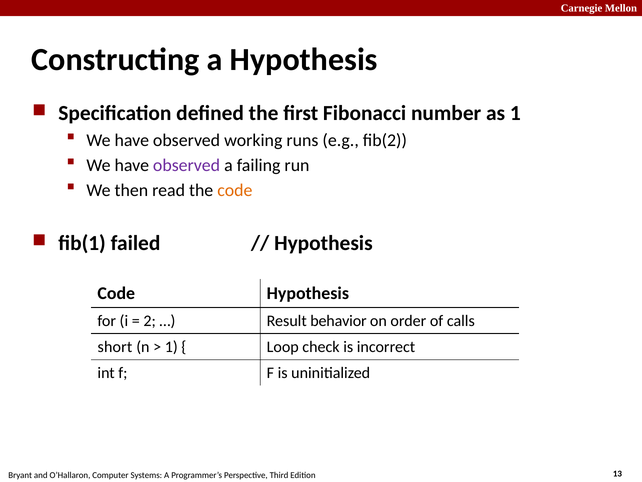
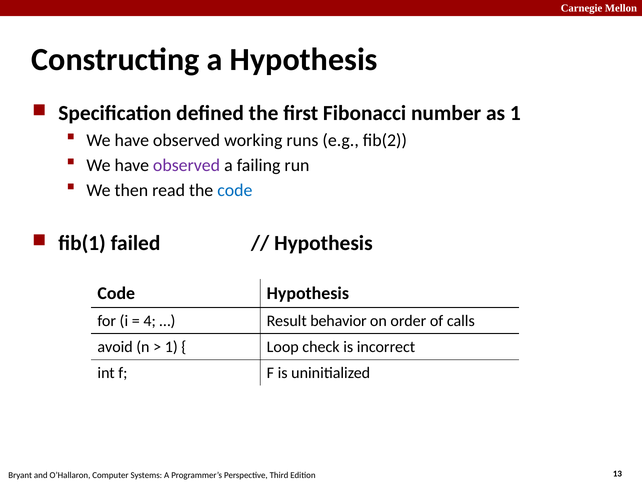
code colour: orange -> blue (235, 190)
2: 2 -> 4 (150, 320)
short: short -> avoid (115, 346)
